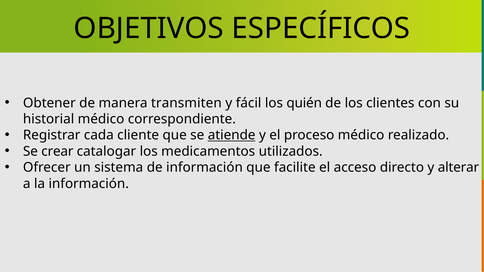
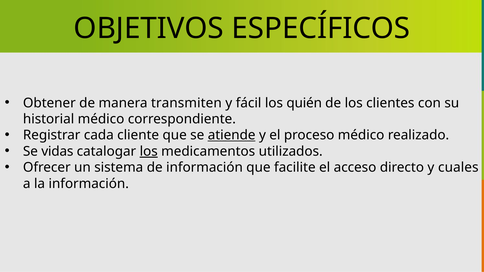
crear: crear -> vidas (57, 151)
los underline: none -> present (149, 151)
alterar: alterar -> cuales (458, 168)
